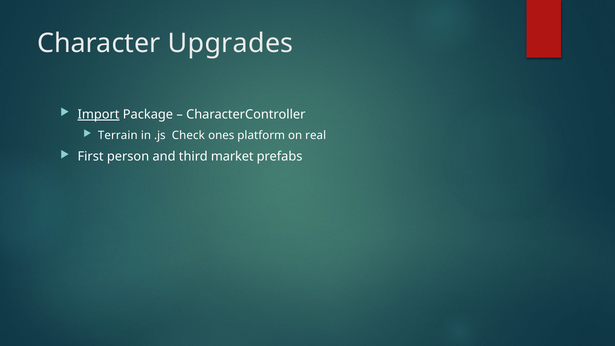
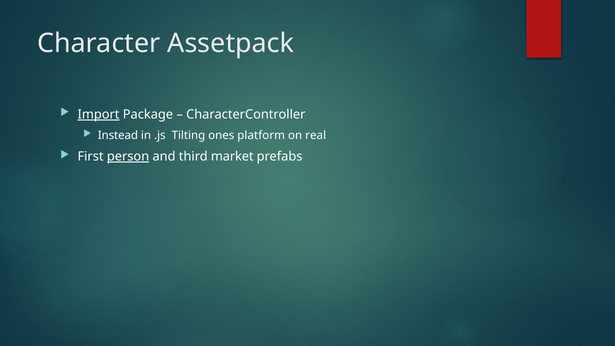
Upgrades: Upgrades -> Assetpack (231, 43)
Terrain: Terrain -> Instead (118, 135)
Check: Check -> Tilting (188, 135)
person underline: none -> present (128, 156)
